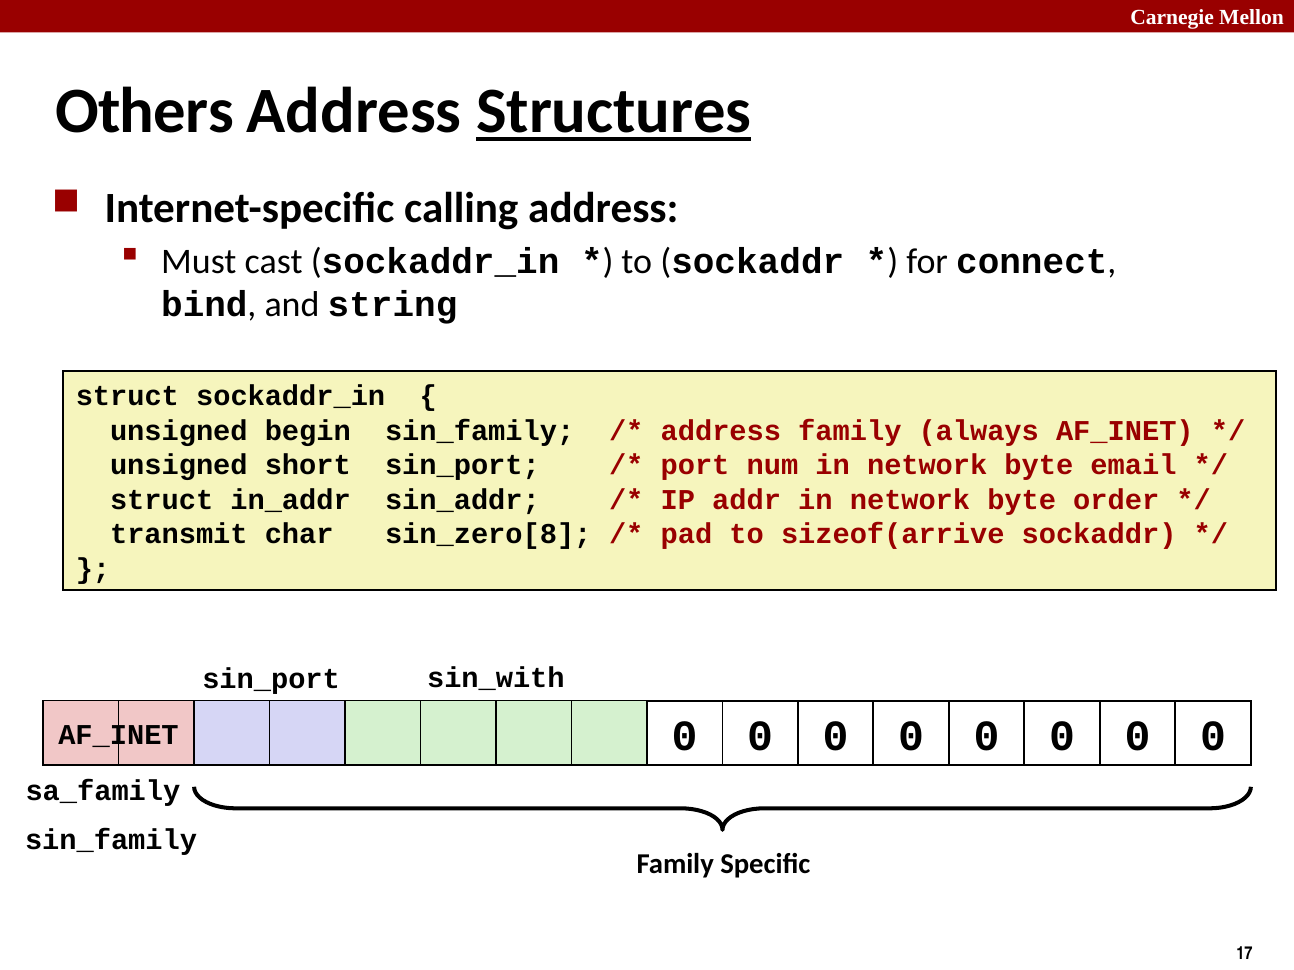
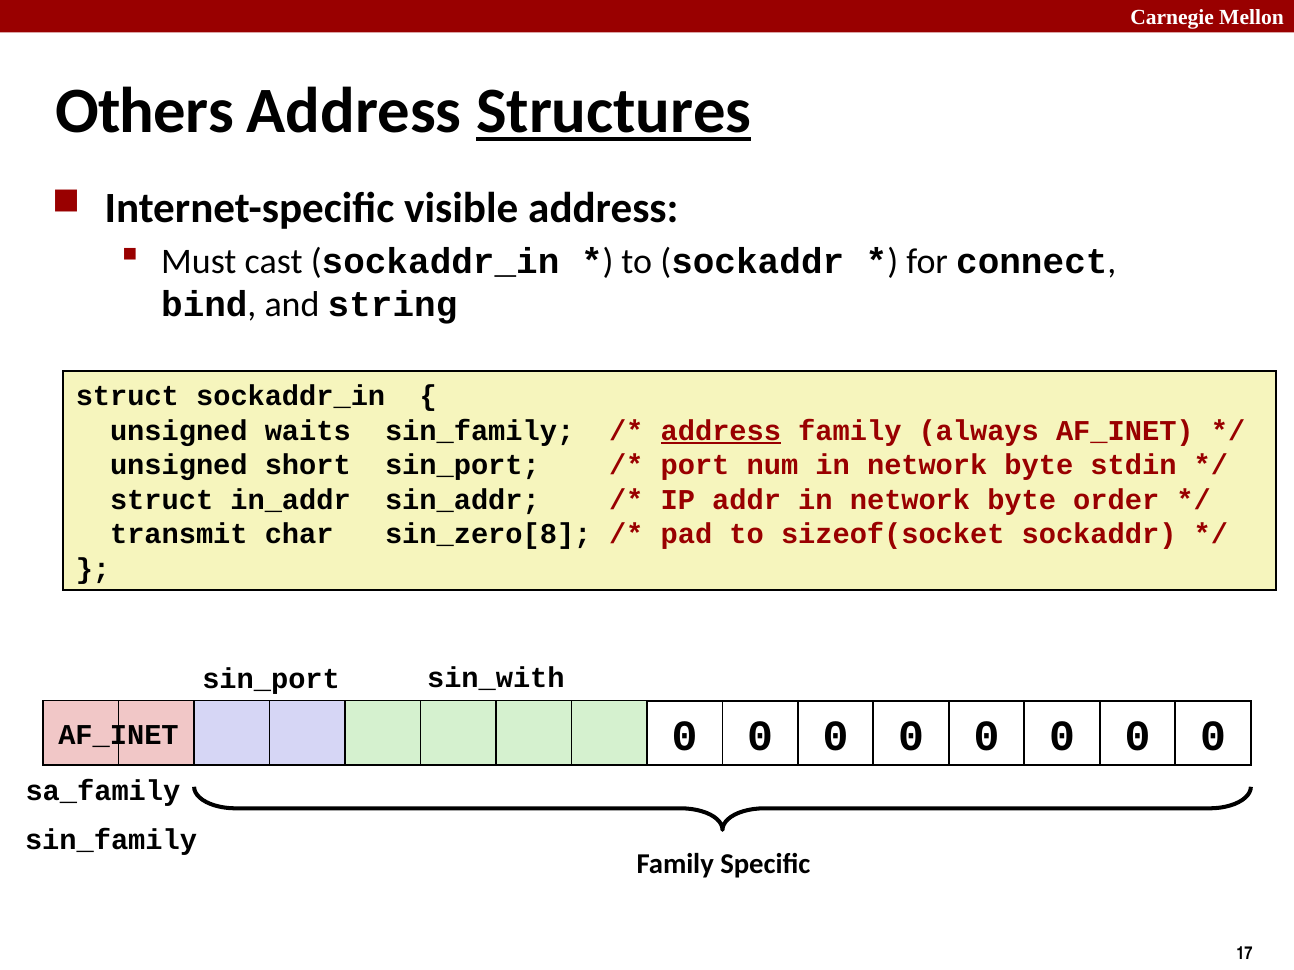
calling: calling -> visible (461, 208)
begin: begin -> waits (308, 431)
address underline: none -> present (721, 431)
email: email -> stdin (1134, 466)
sizeof(arrive: sizeof(arrive -> sizeof(socket (893, 535)
